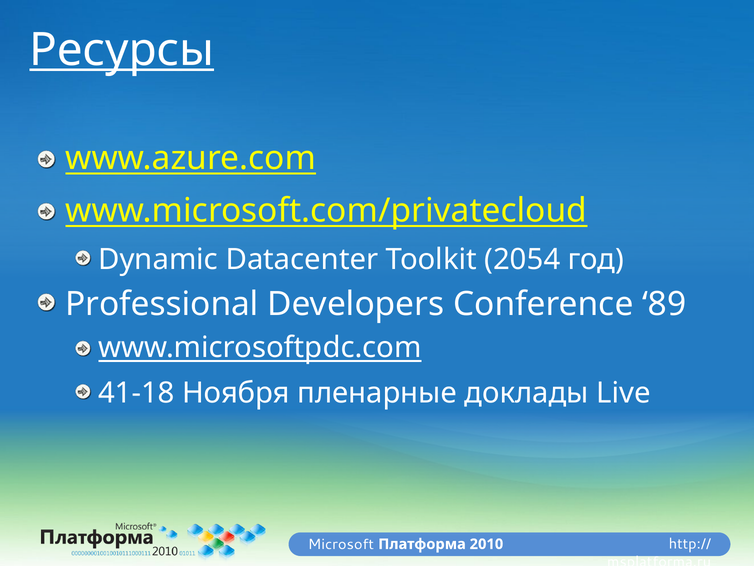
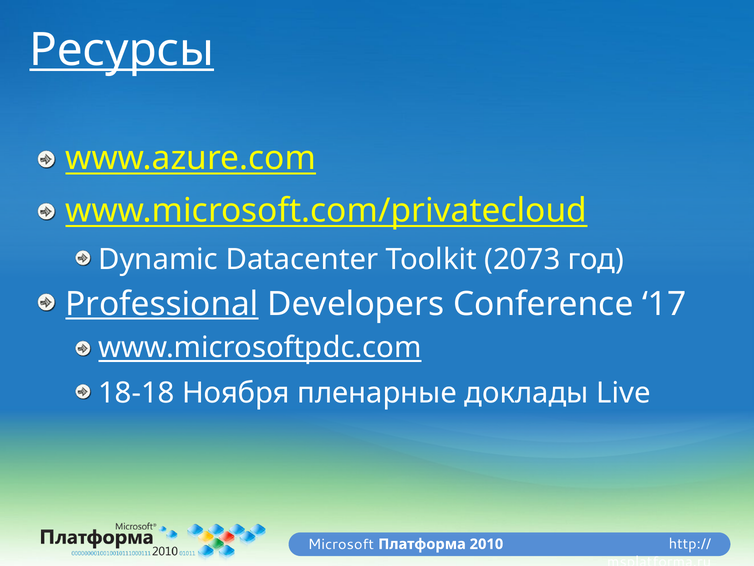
2054: 2054 -> 2073 (522, 259)
Professional underline: none -> present (162, 304)
89: 89 -> 17 (664, 304)
41-18: 41-18 -> 18-18 (136, 393)
